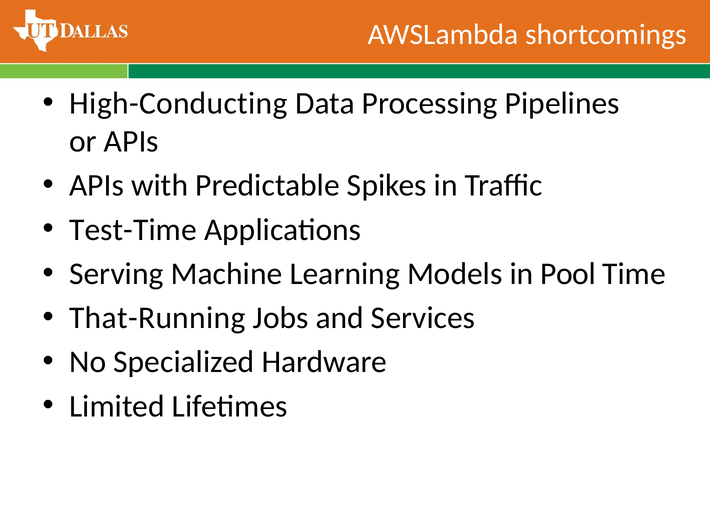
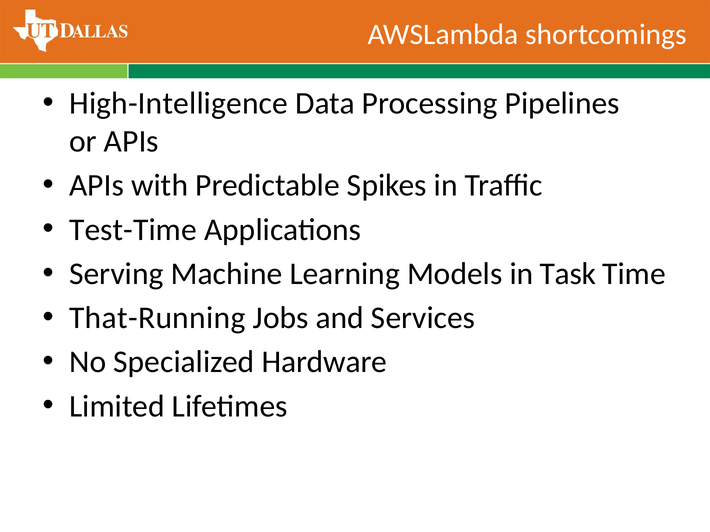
High-Conducting: High-Conducting -> High-Intelligence (179, 104)
Pool: Pool -> Task (568, 274)
